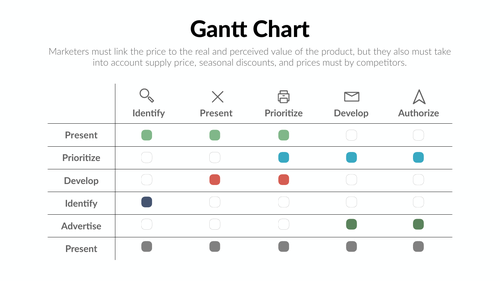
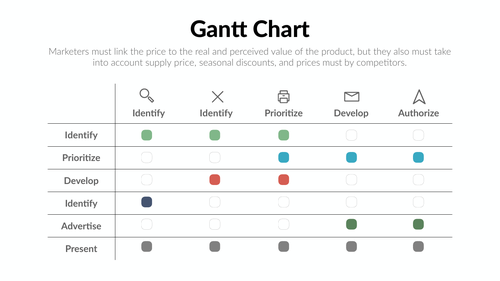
Identify Present: Present -> Identify (216, 113)
Present: Present -> Identify (81, 136)
